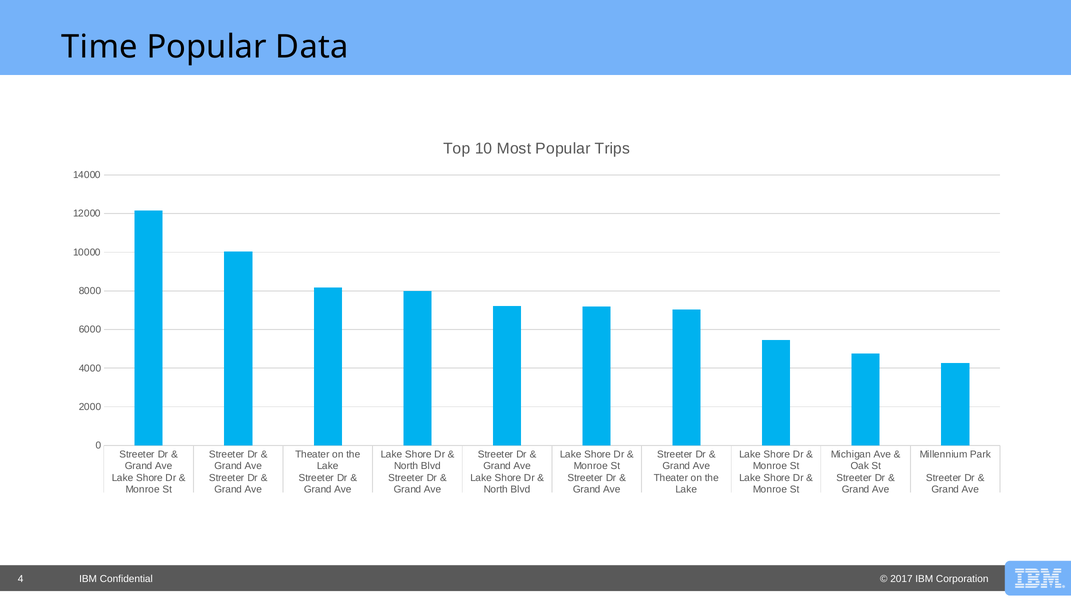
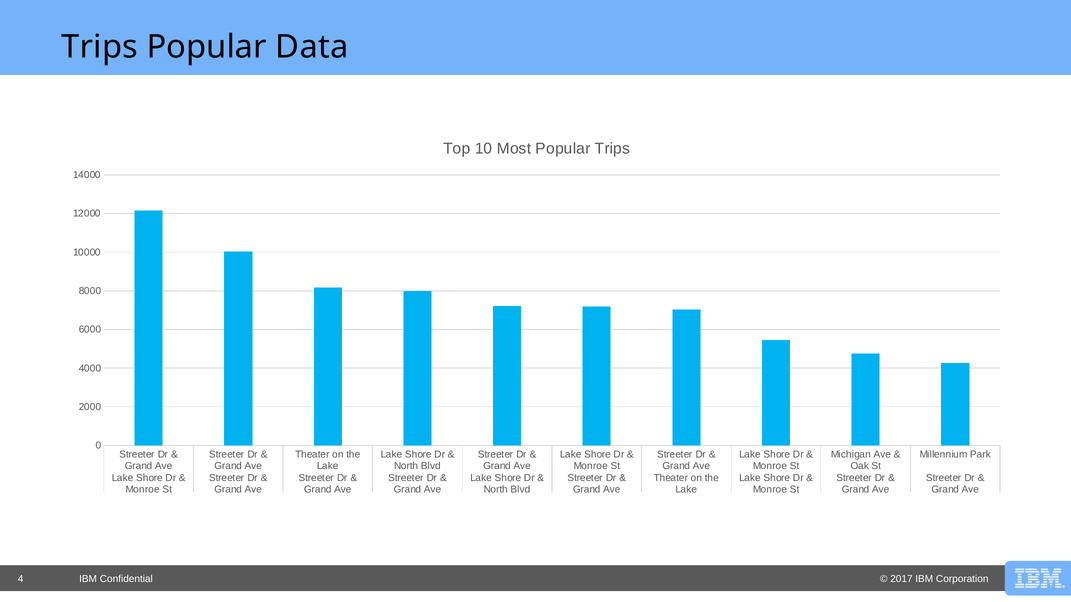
Time: Time -> Trips (100, 47)
